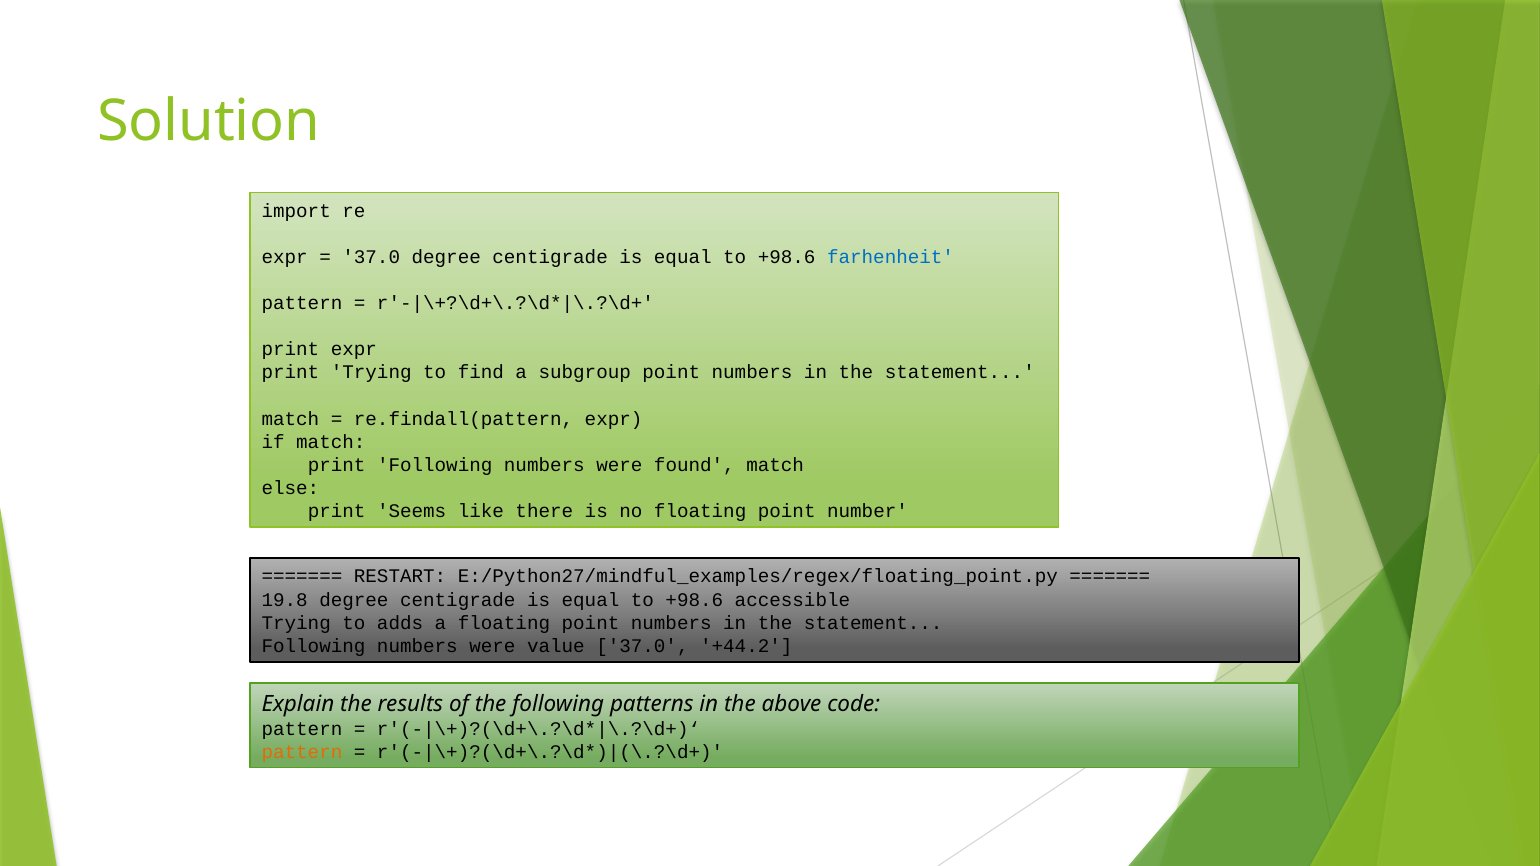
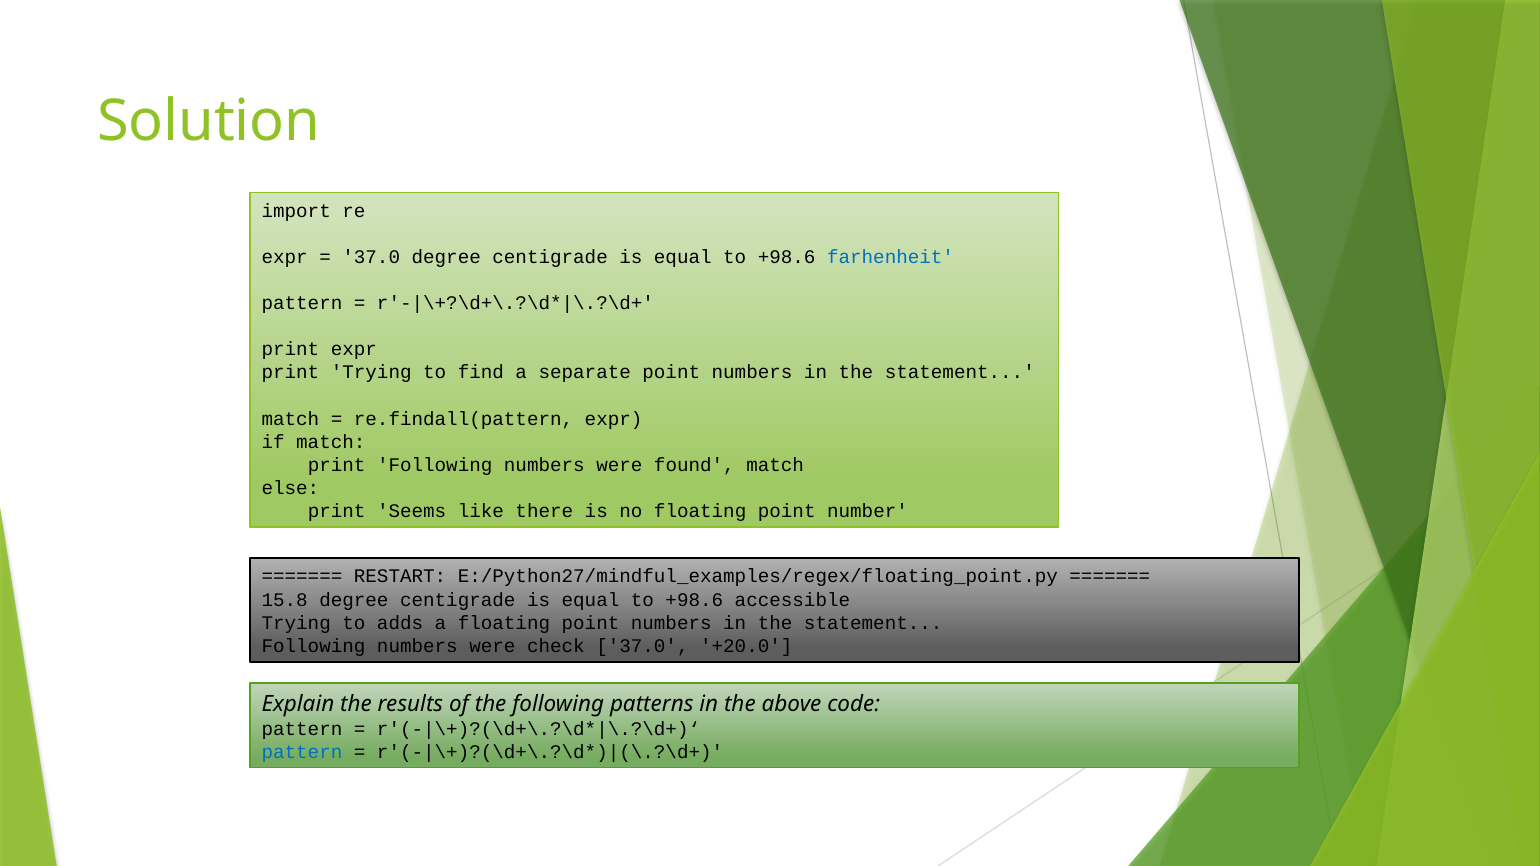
subgroup: subgroup -> separate (585, 373)
19.8: 19.8 -> 15.8 (285, 600)
value: value -> check (556, 646)
+44.2: +44.2 -> +20.0 (746, 646)
pattern colour: orange -> blue (302, 752)
